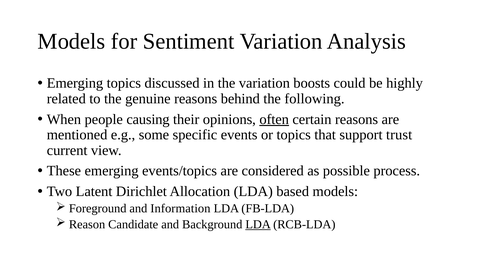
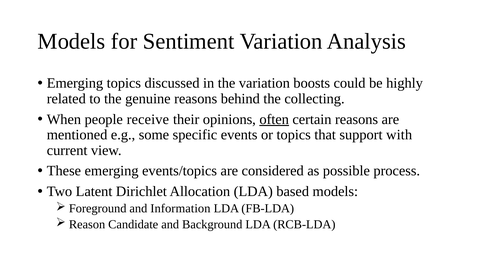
following: following -> collecting (315, 99)
causing: causing -> receive (148, 119)
trust: trust -> with (399, 135)
LDA underline: present -> none (258, 225)
